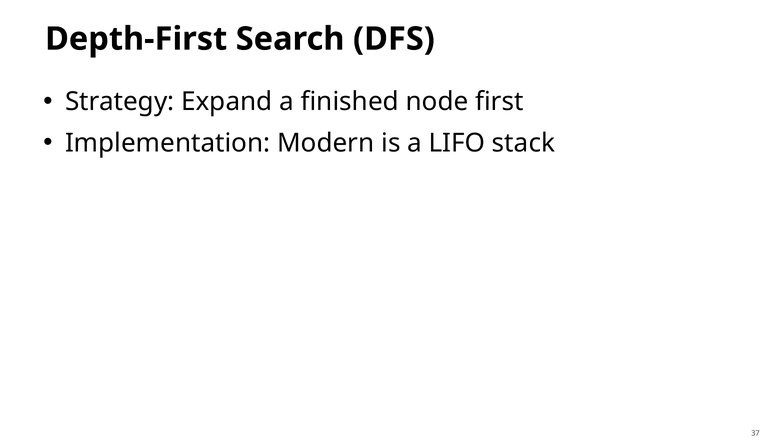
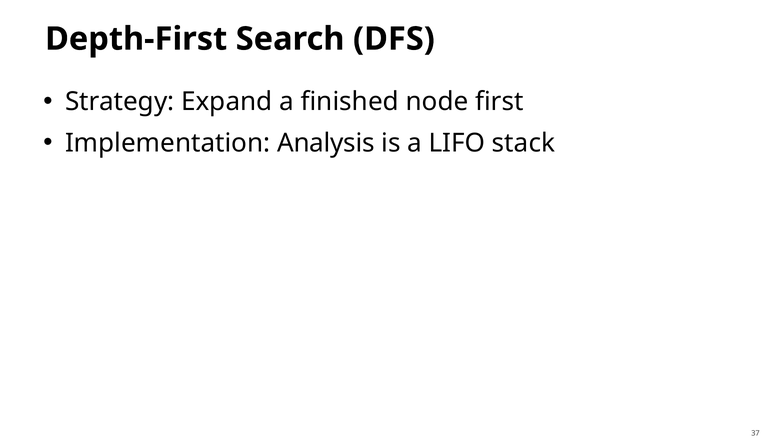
Modern: Modern -> Analysis (326, 143)
